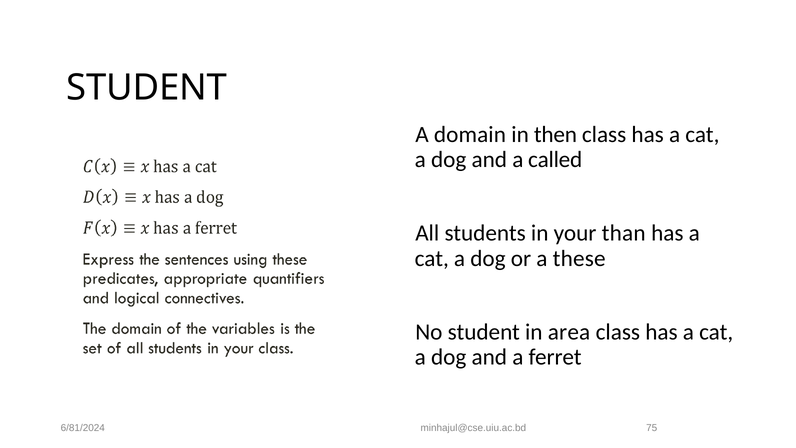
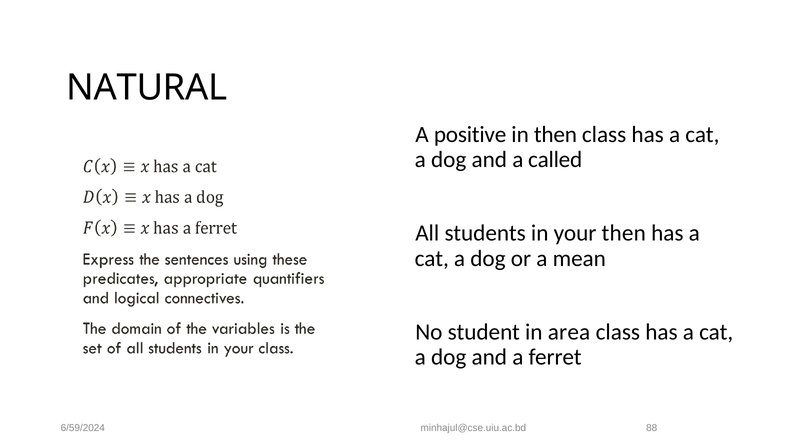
STUDENT: STUDENT -> NATURAL (147, 87)
domain: domain -> positive (470, 135)
your than: than -> then (624, 233)
these: these -> mean (579, 258)
6/81/2024: 6/81/2024 -> 6/59/2024 (83, 428)
75: 75 -> 88 (652, 428)
